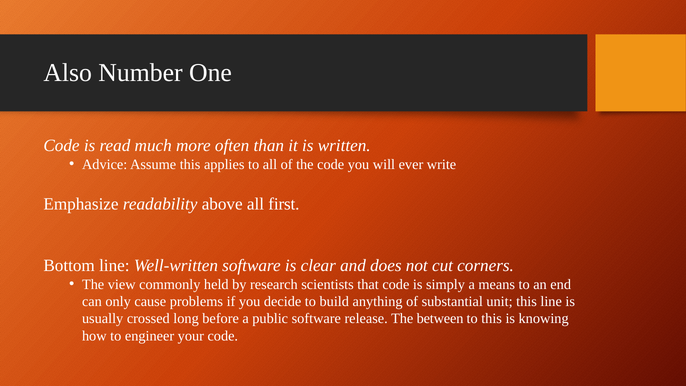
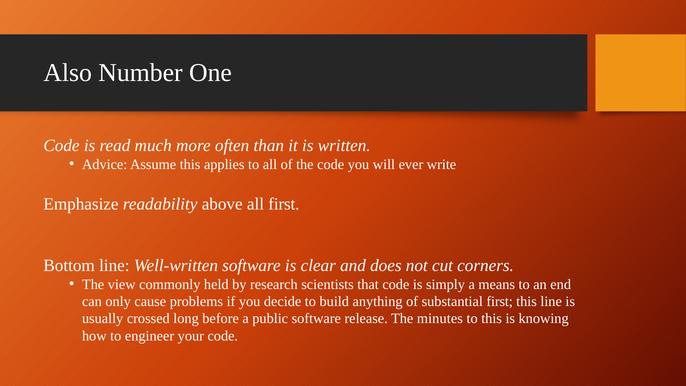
substantial unit: unit -> first (500, 301)
between: between -> minutes (440, 319)
